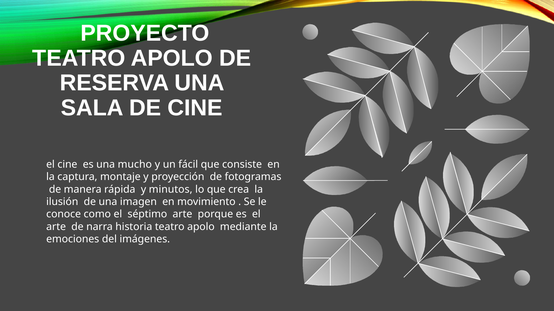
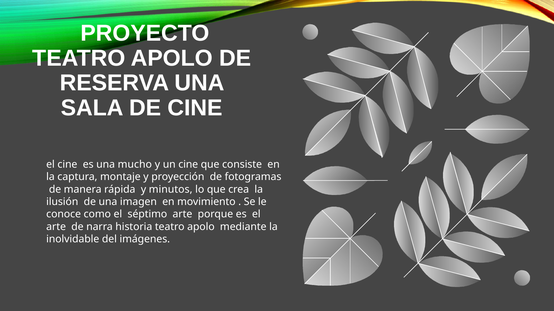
un fácil: fácil -> cine (188, 165)
emociones: emociones -> inolvidable (73, 240)
